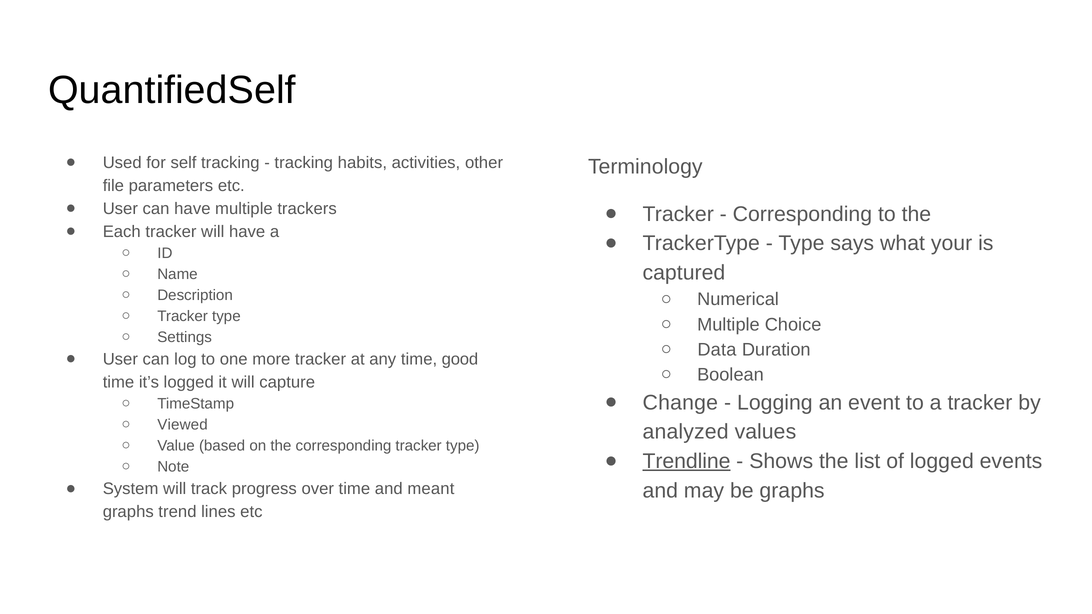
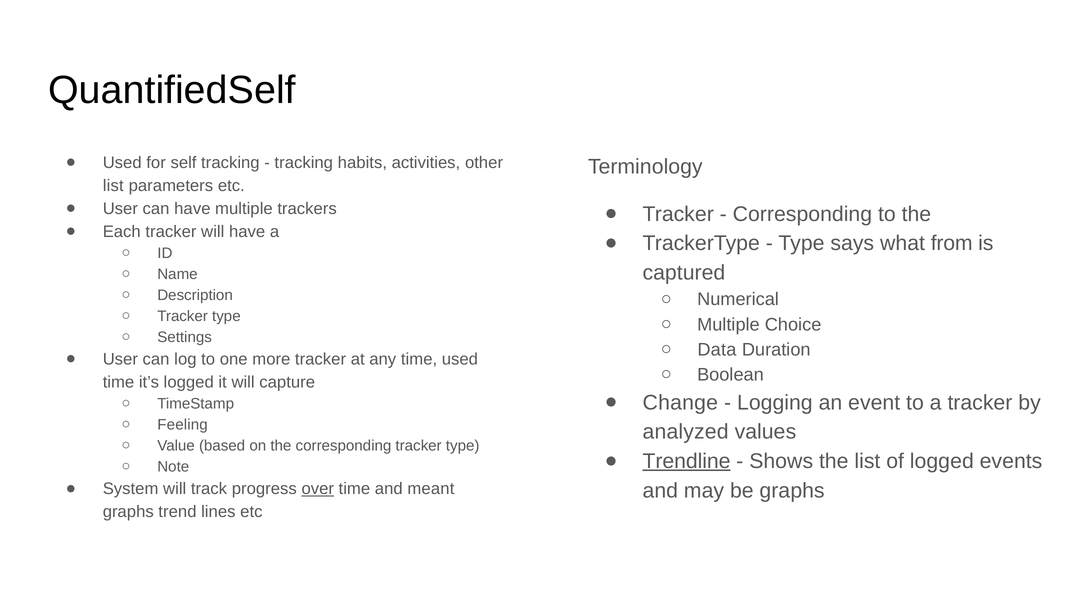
file: file -> list (113, 186)
your: your -> from (952, 244)
time good: good -> used (460, 359)
Viewed: Viewed -> Feeling (183, 425)
over underline: none -> present (318, 489)
